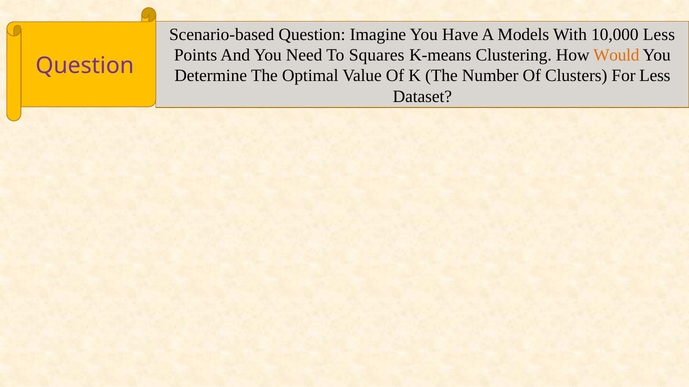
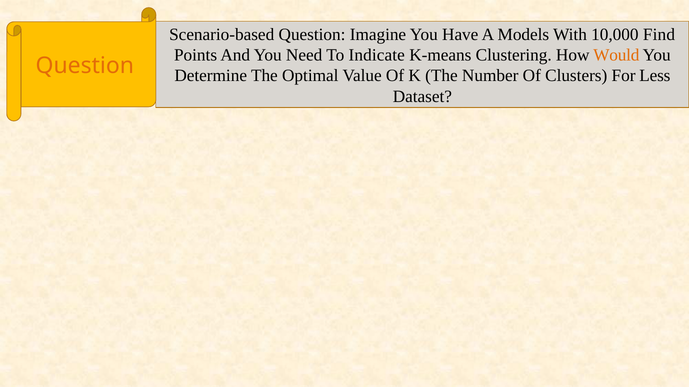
10,000 Less: Less -> Find (659, 35)
Squares: Squares -> Indicate (377, 55)
Question colour: purple -> orange (85, 66)
